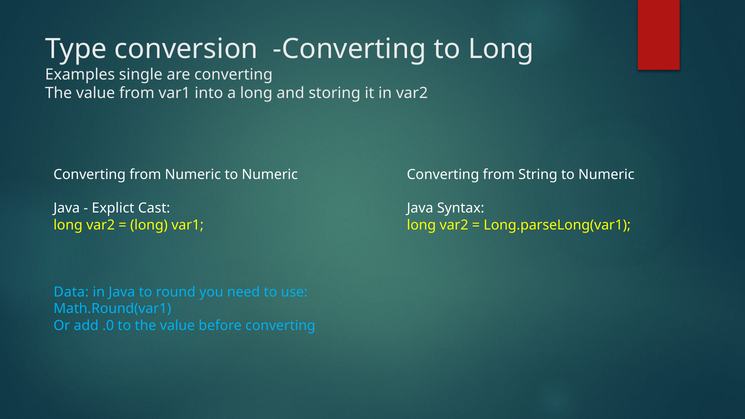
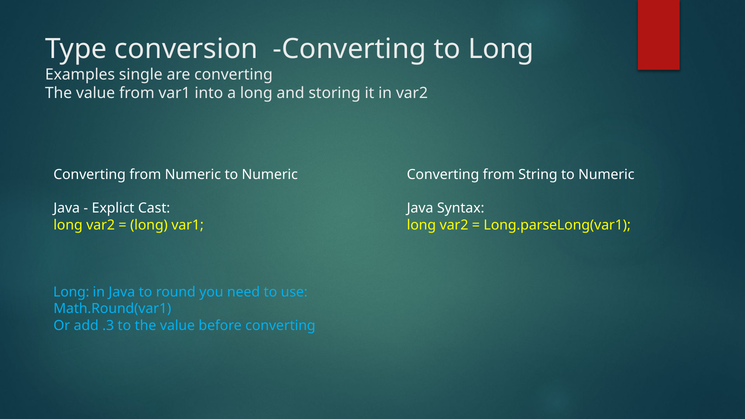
Data: Data -> Long (71, 292)
.0: .0 -> .3 (108, 326)
